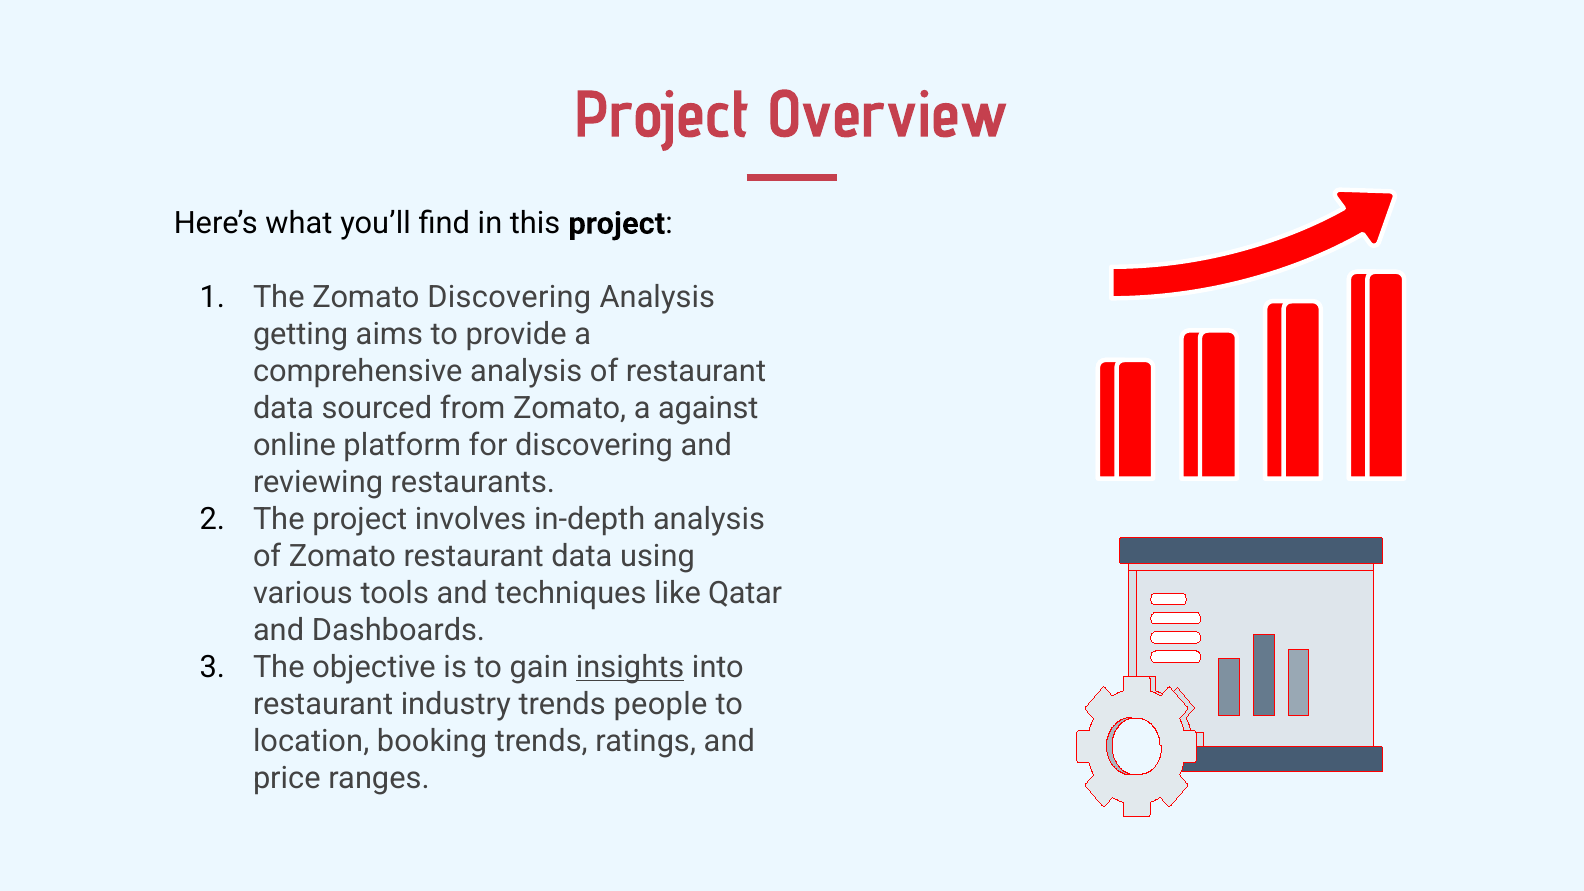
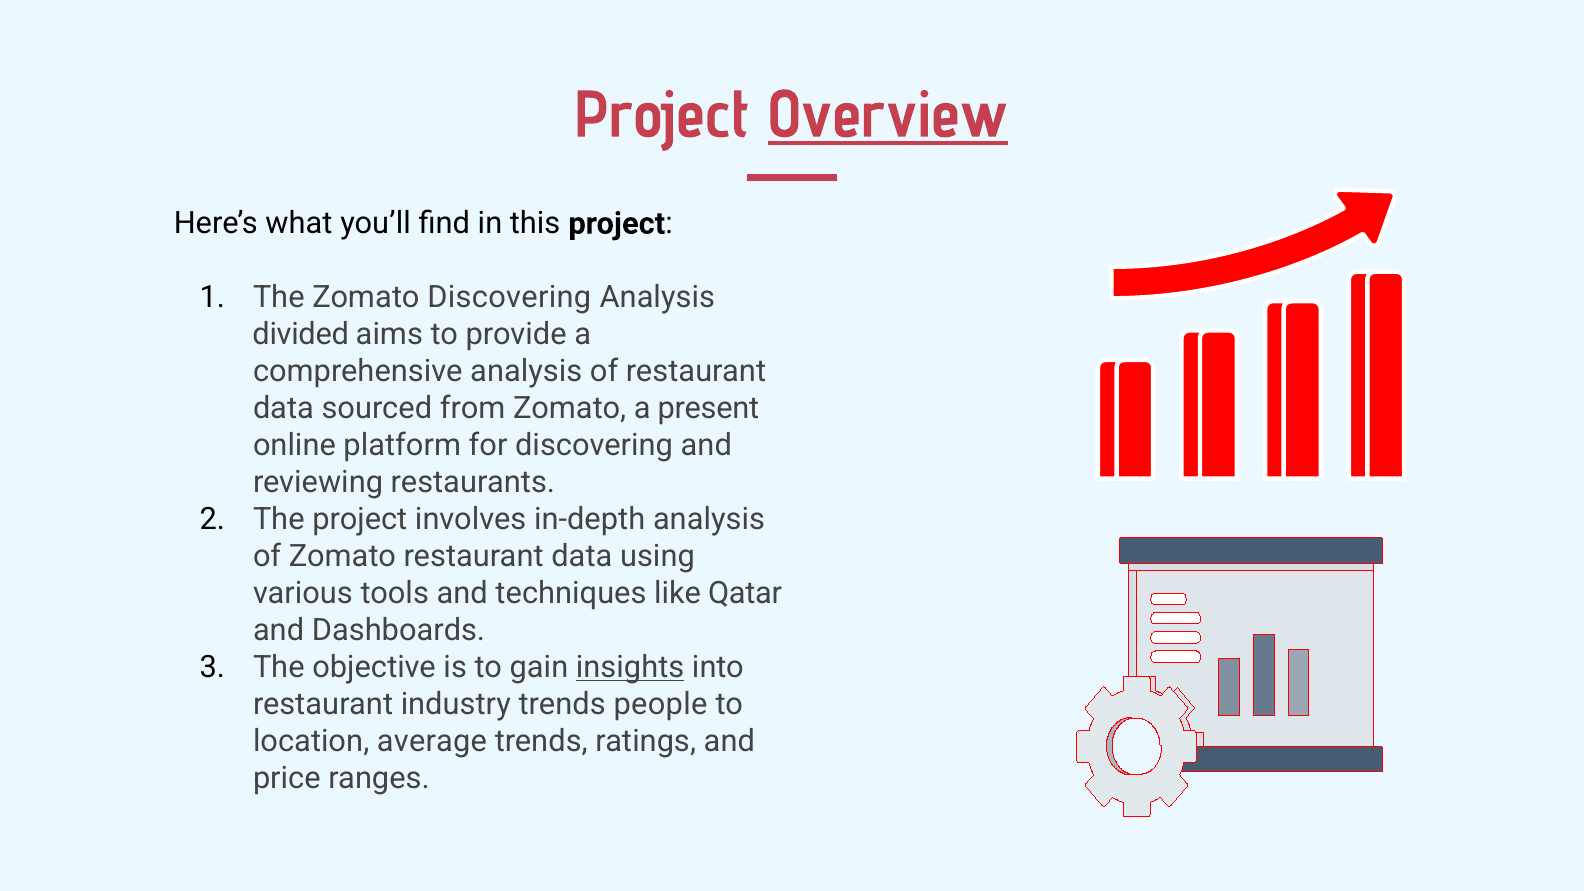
Overview underline: none -> present (888, 115)
getting: getting -> divided (301, 335)
against: against -> present (708, 408)
booking: booking -> average (432, 741)
